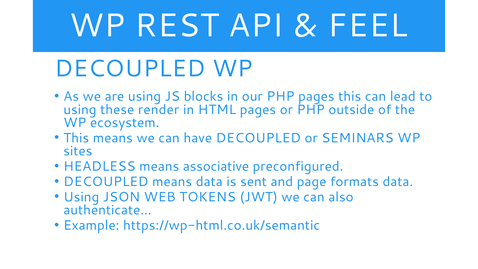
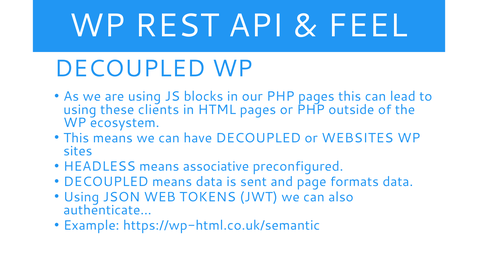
render: render -> clients (159, 110)
SEMINARS: SEMINARS -> WEBSITES (357, 138)
